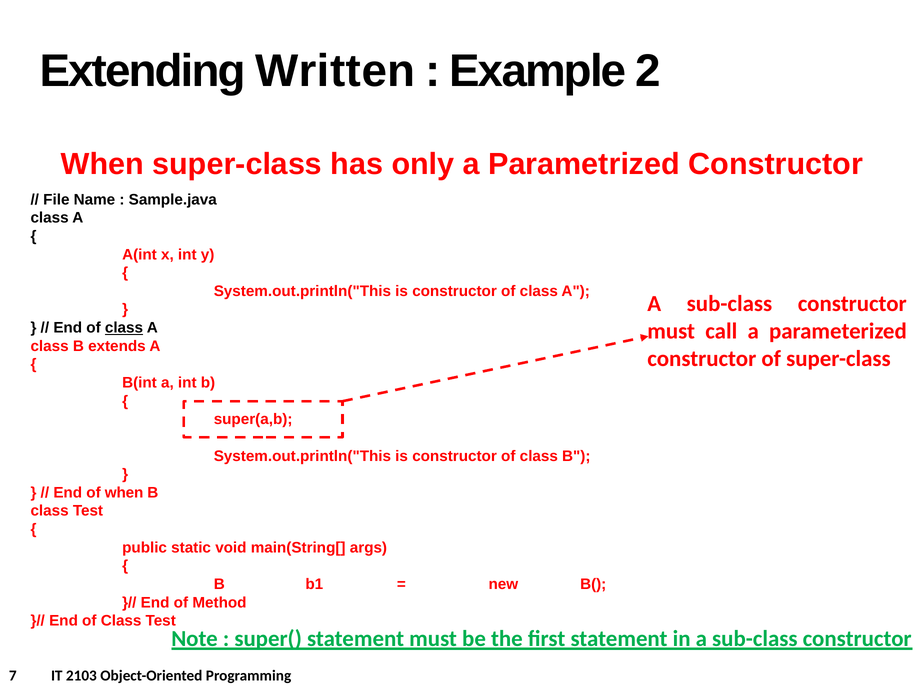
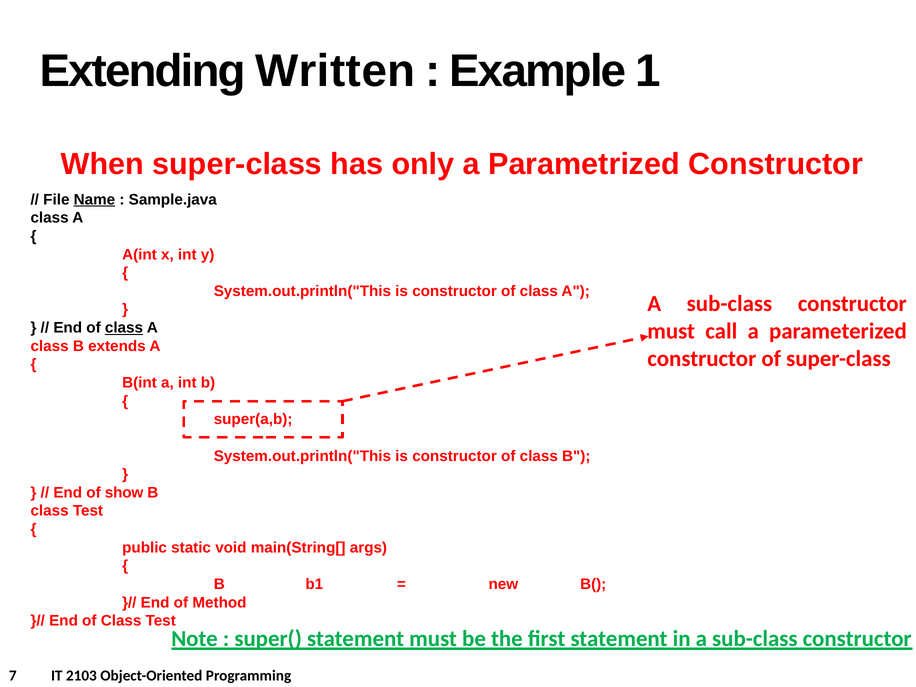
2: 2 -> 1 (648, 71)
Name underline: none -> present (94, 200)
of when: when -> show (124, 493)
